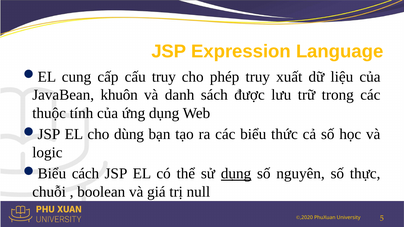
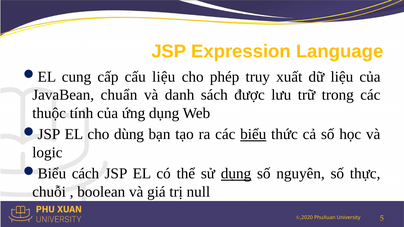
cấu truy: truy -> liệu (164, 77)
khuôn: khuôn -> chuẩn (119, 95)
biểu underline: none -> present (253, 134)
